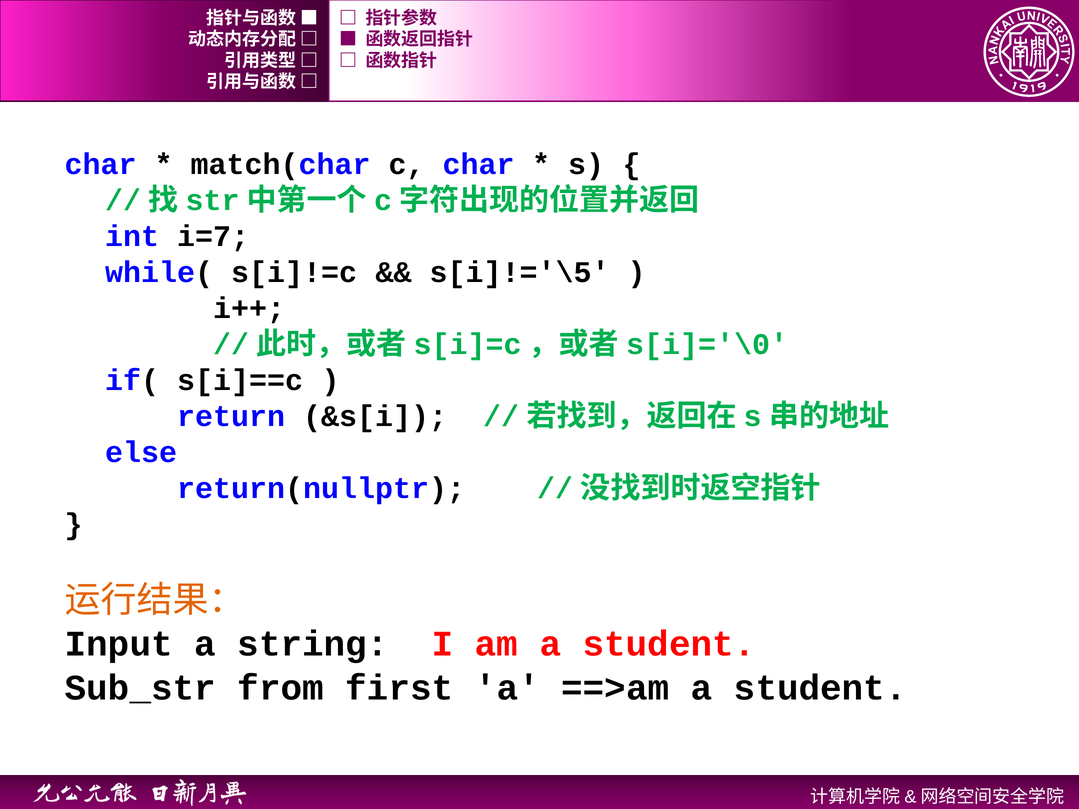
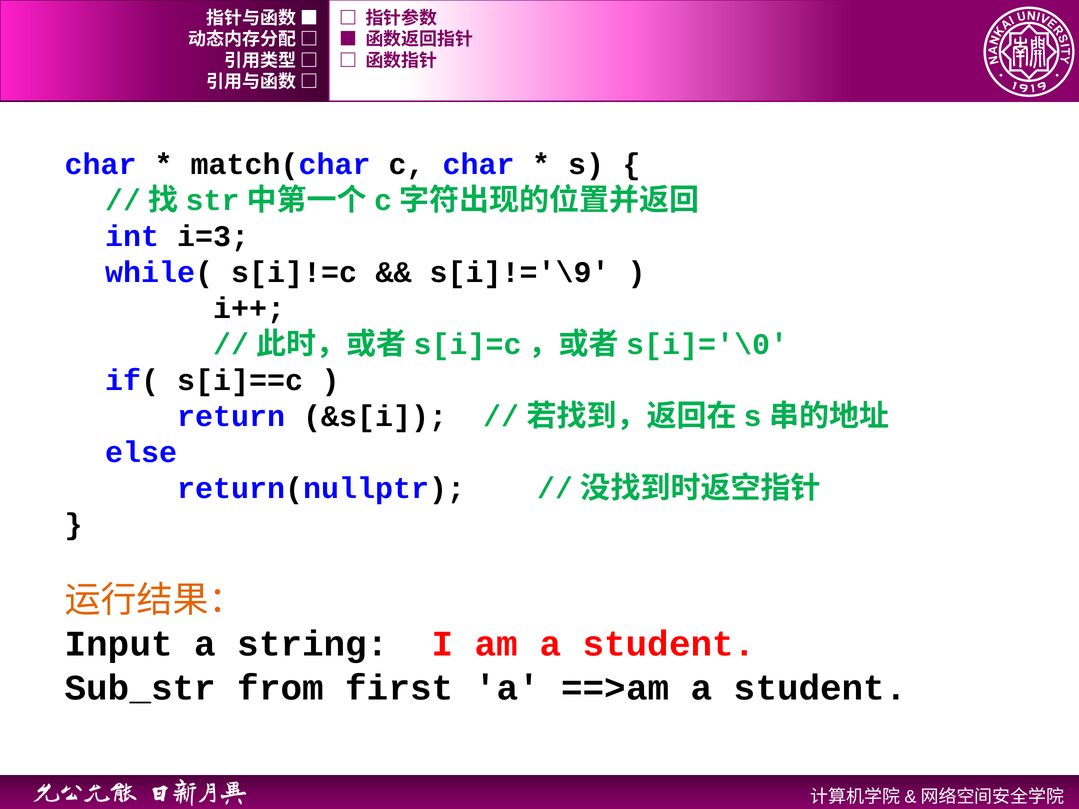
i=7: i=7 -> i=3 (213, 237)
s[i]!='\5: s[i]!='\5 -> s[i]!='\9 (520, 273)
